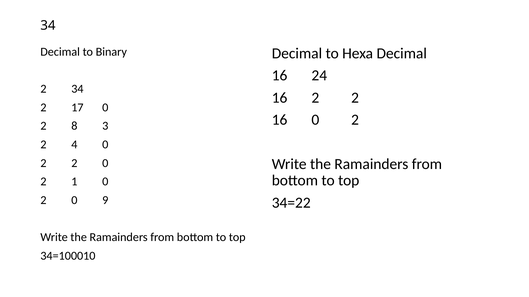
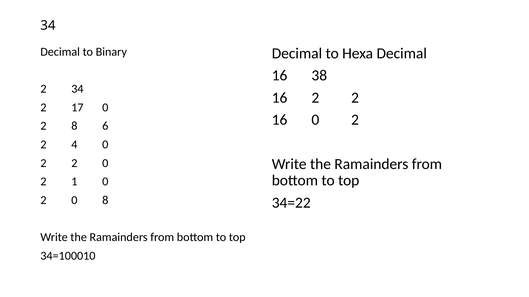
24: 24 -> 38 (319, 76)
3: 3 -> 6 (105, 126)
0 9: 9 -> 8 (105, 201)
